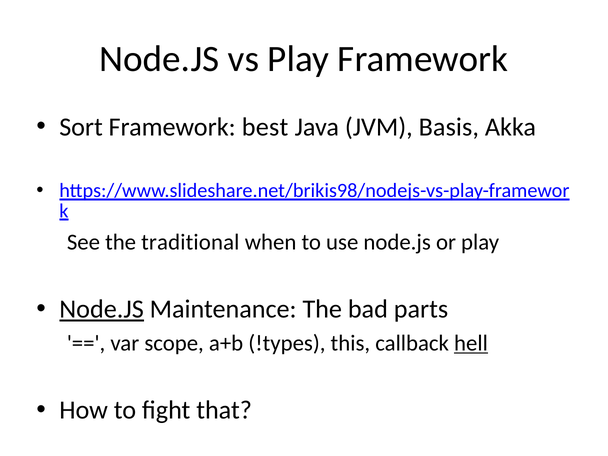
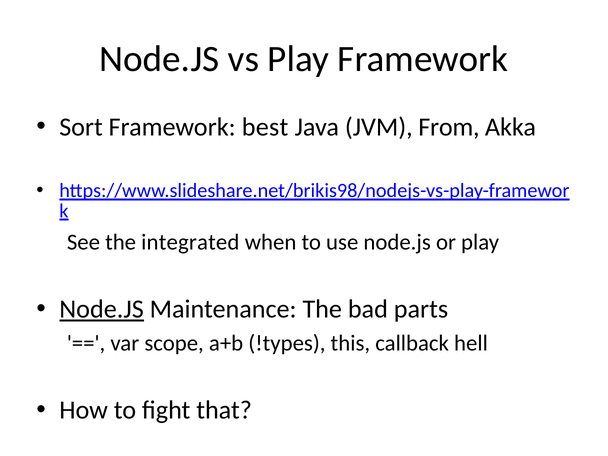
Basis: Basis -> From (449, 127)
traditional: traditional -> integrated (190, 242)
hell underline: present -> none (471, 343)
